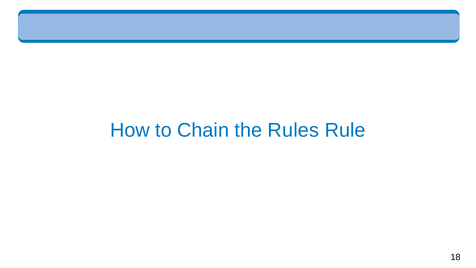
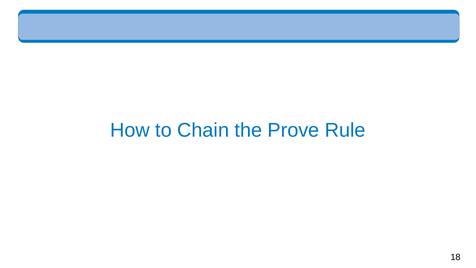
Rules: Rules -> Prove (293, 130)
